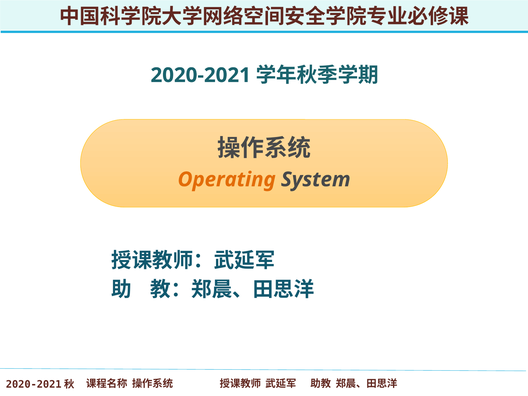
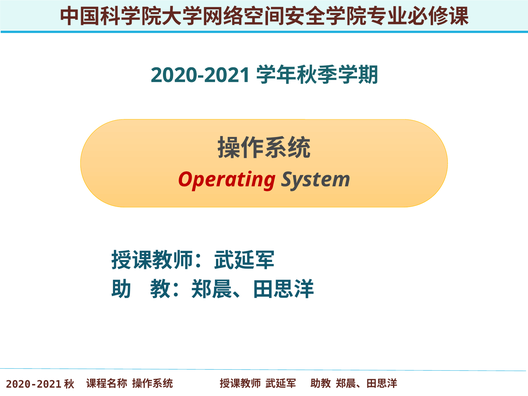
Operating colour: orange -> red (227, 179)
